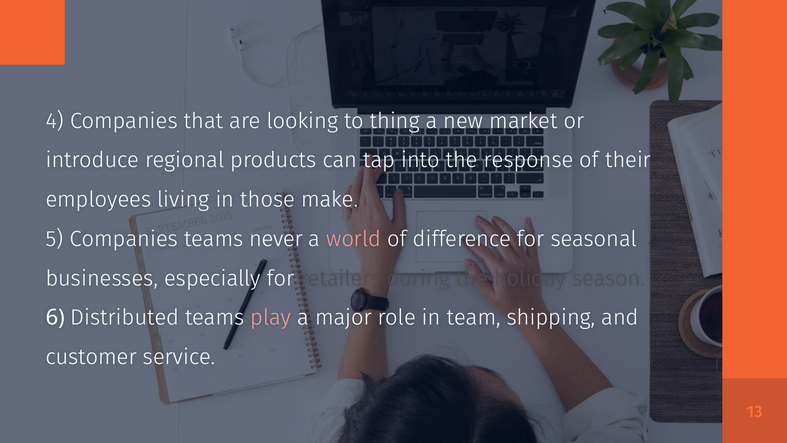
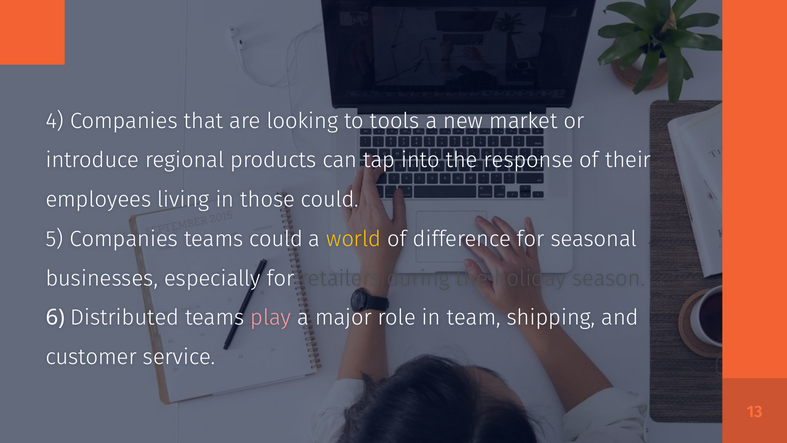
thing: thing -> tools (395, 121)
those make: make -> could (330, 199)
teams never: never -> could (276, 239)
world colour: pink -> yellow (354, 239)
